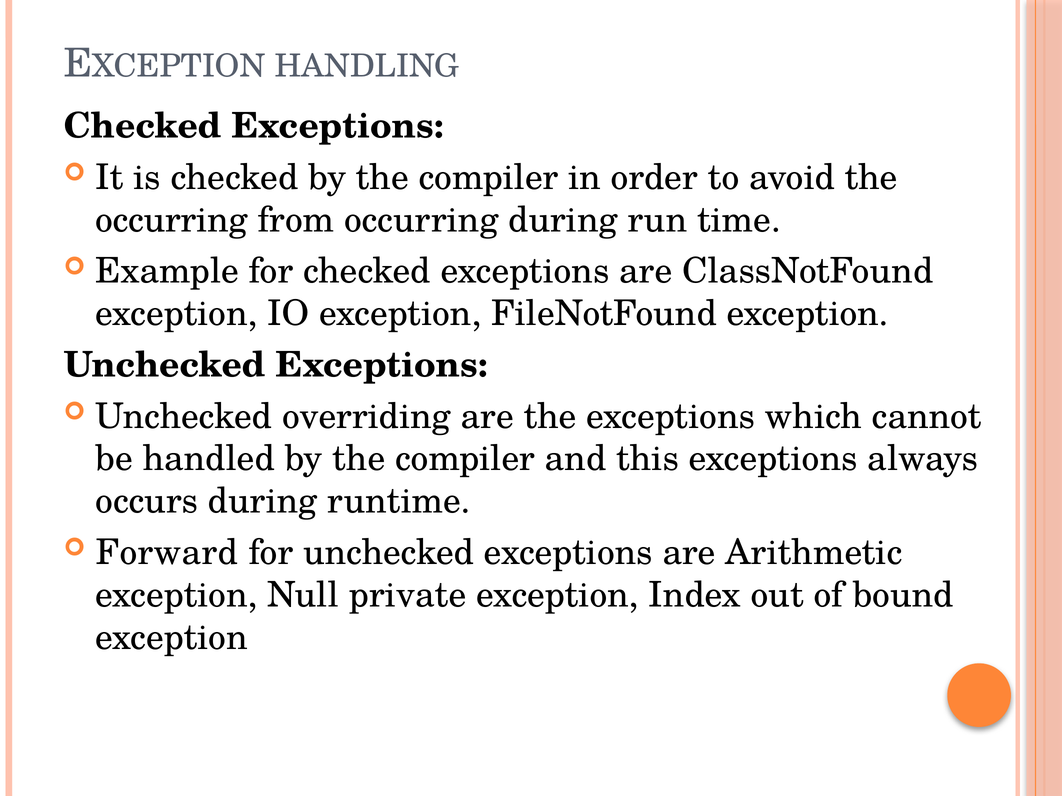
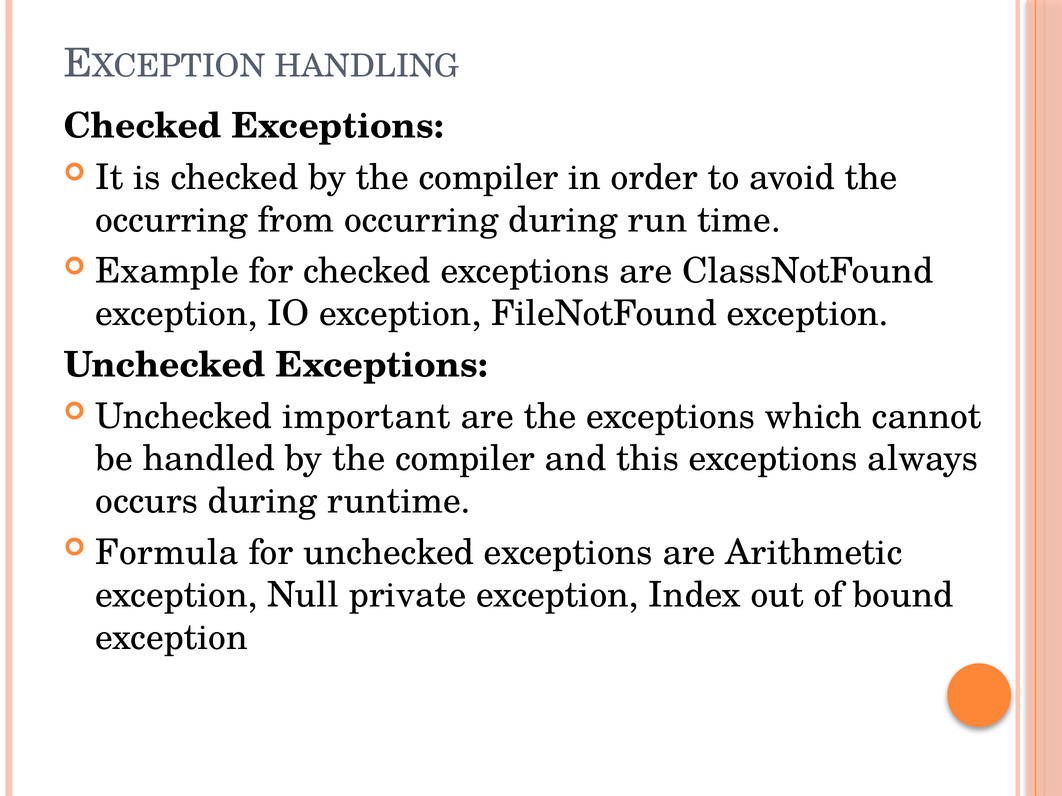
overriding: overriding -> important (366, 417)
Forward: Forward -> Formula (167, 553)
